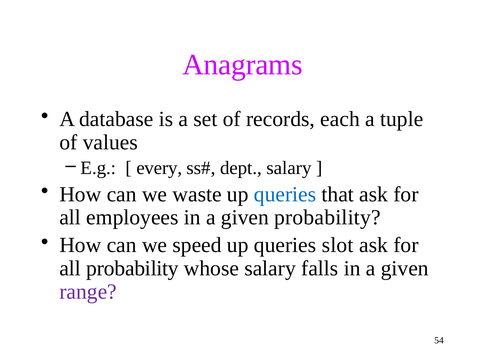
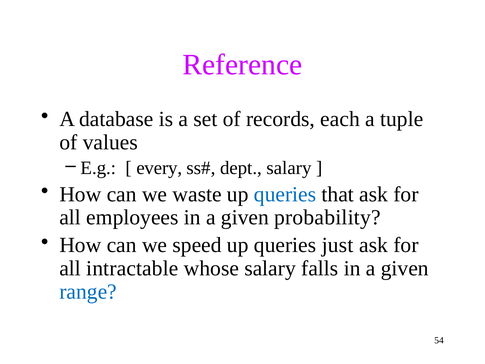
Anagrams: Anagrams -> Reference (242, 65)
slot: slot -> just (338, 245)
all probability: probability -> intractable (132, 268)
range colour: purple -> blue (88, 292)
